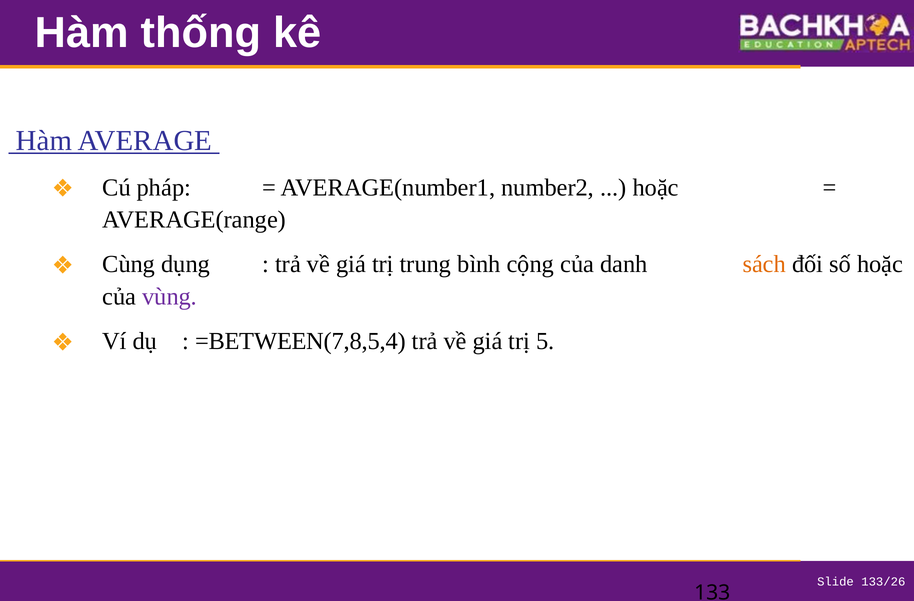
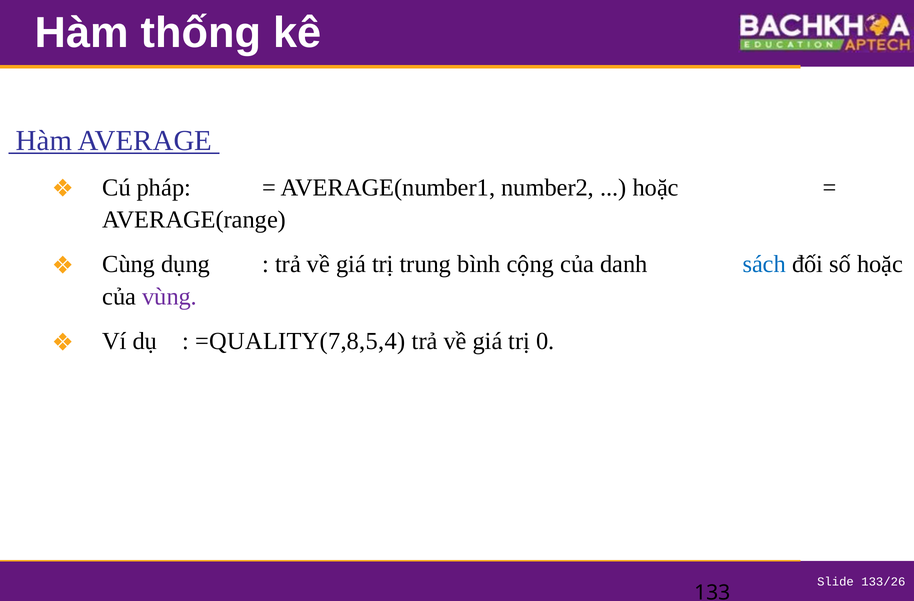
sách colour: orange -> blue (764, 264)
=BETWEEN(7,8,5,4: =BETWEEN(7,8,5,4 -> =QUALITY(7,8,5,4 (300, 341)
5: 5 -> 0 (545, 341)
